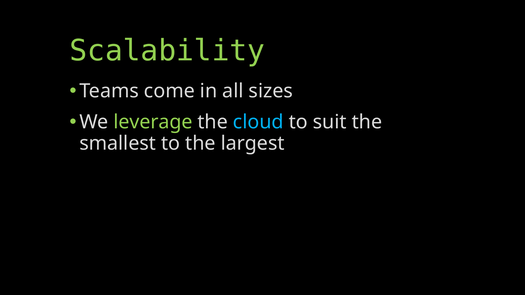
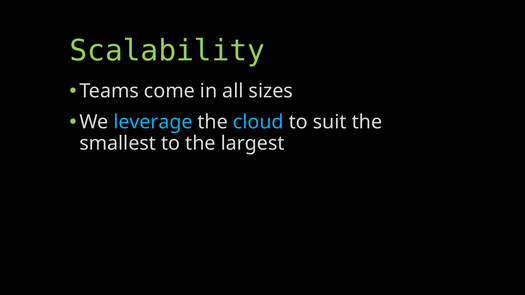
leverage colour: light green -> light blue (153, 122)
